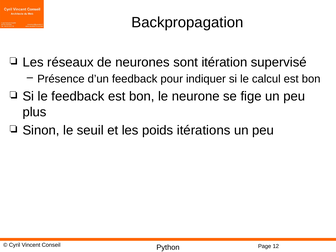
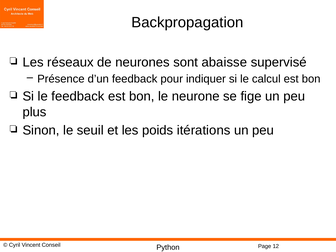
itération: itération -> abaisse (224, 62)
